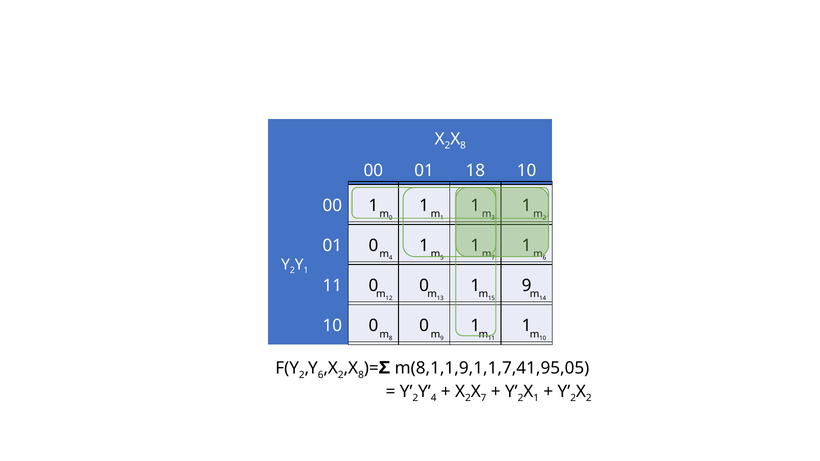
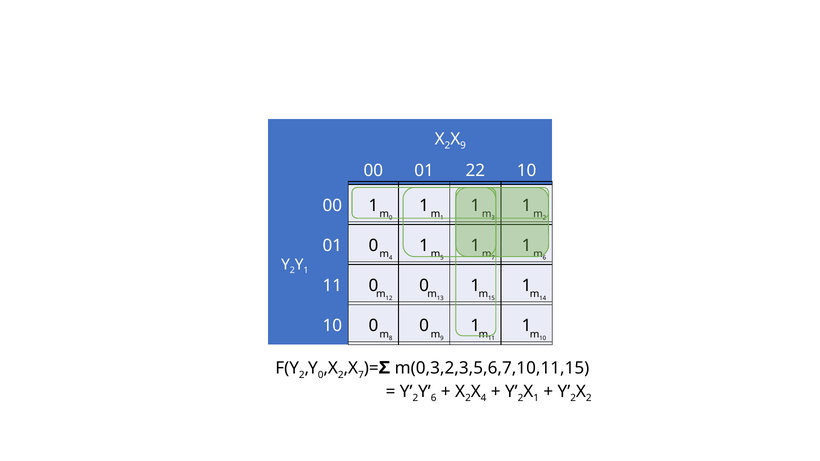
8: 8 -> 9 (463, 146)
18: 18 -> 22 (475, 171)
9: 9 -> 1 (527, 286)
6: 6 -> 0 (321, 375)
8: 8 -> 7 (361, 375)
m(8,1,1,9,1,1,7,41,95,05: m(8,1,1,9,1,1,7,41,95,05 -> m(0,3,2,3,5,6,7,10,11,15 (492, 368)
4: 4 -> 6 (434, 398)
7: 7 -> 4 (484, 398)
